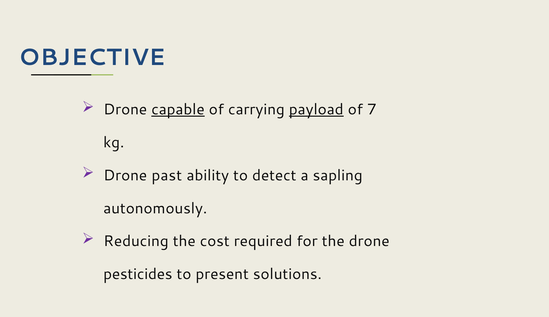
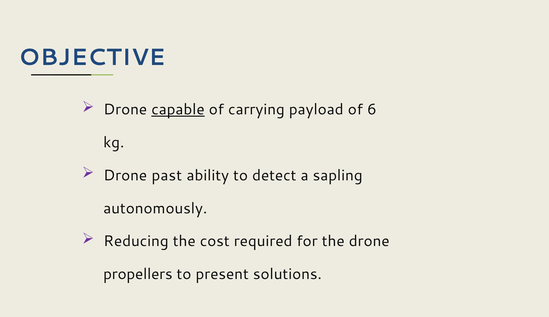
payload underline: present -> none (316, 109)
7: 7 -> 6 (372, 109)
pesticides: pesticides -> propellers (138, 274)
